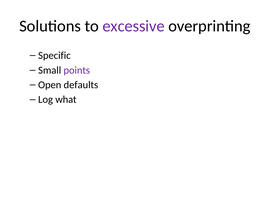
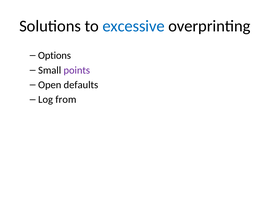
excessive colour: purple -> blue (134, 26)
Specific: Specific -> Options (54, 56)
what: what -> from (66, 100)
